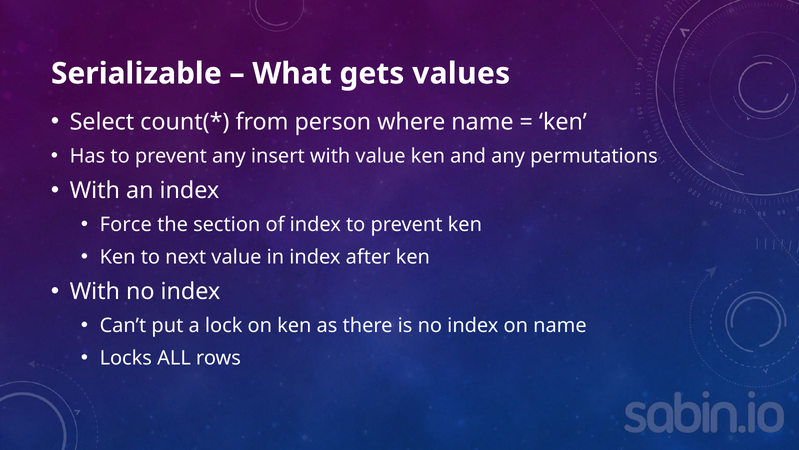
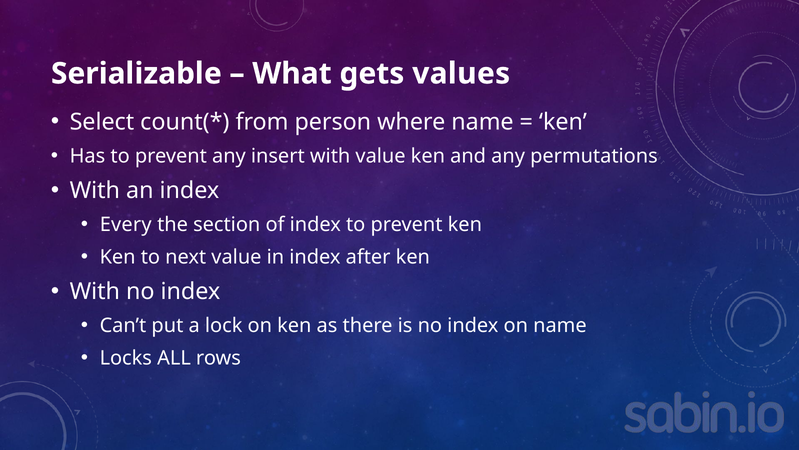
Force: Force -> Every (126, 224)
